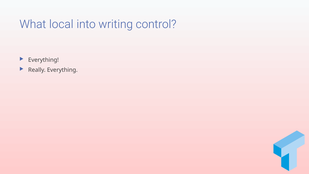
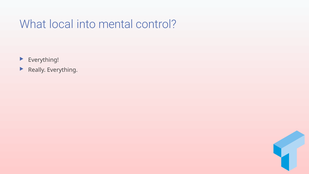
writing: writing -> mental (116, 24)
